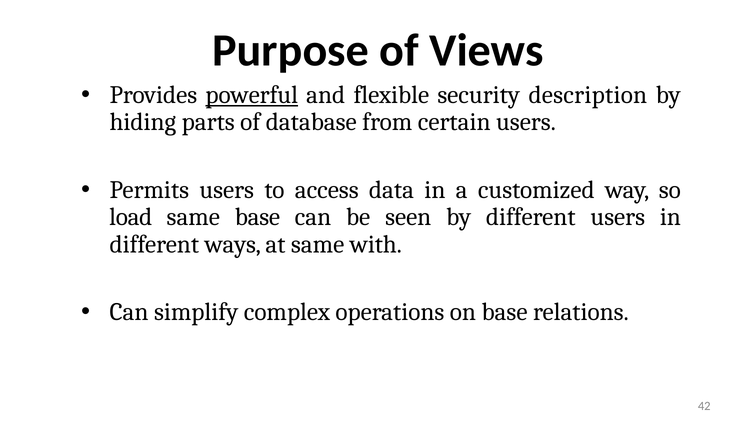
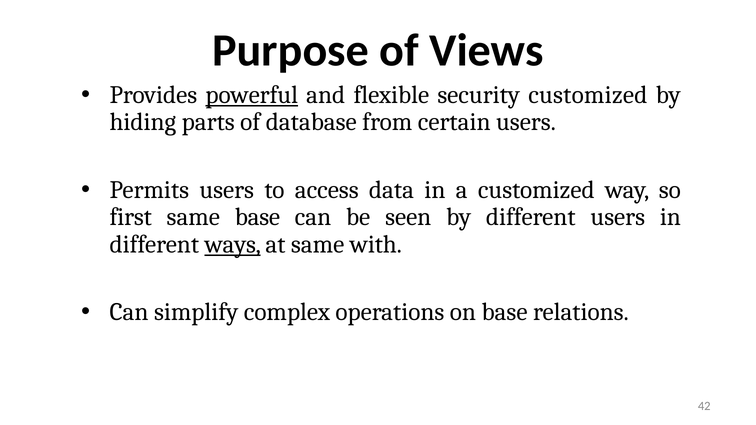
security description: description -> customized (588, 95)
load: load -> first (131, 217)
ways underline: none -> present (233, 244)
